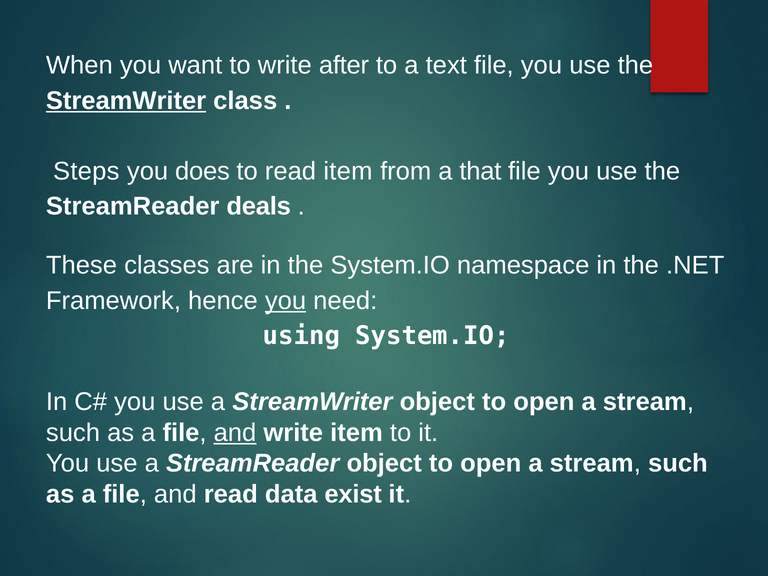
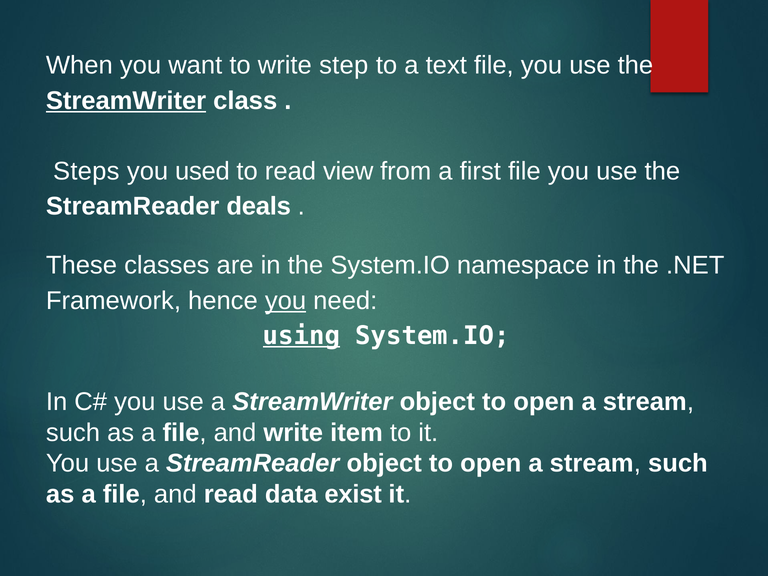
after: after -> step (344, 65)
does: does -> used (202, 171)
read item: item -> view (348, 171)
that: that -> first (480, 171)
using underline: none -> present (301, 336)
and underline: present -> none (235, 433)
